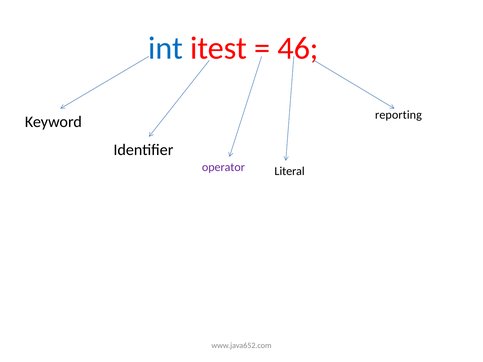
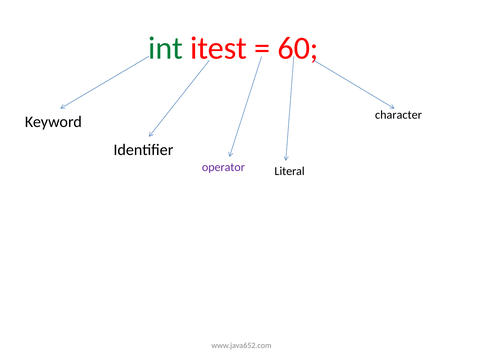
int colour: blue -> green (165, 48)
46: 46 -> 60 (298, 48)
reporting: reporting -> character (398, 115)
